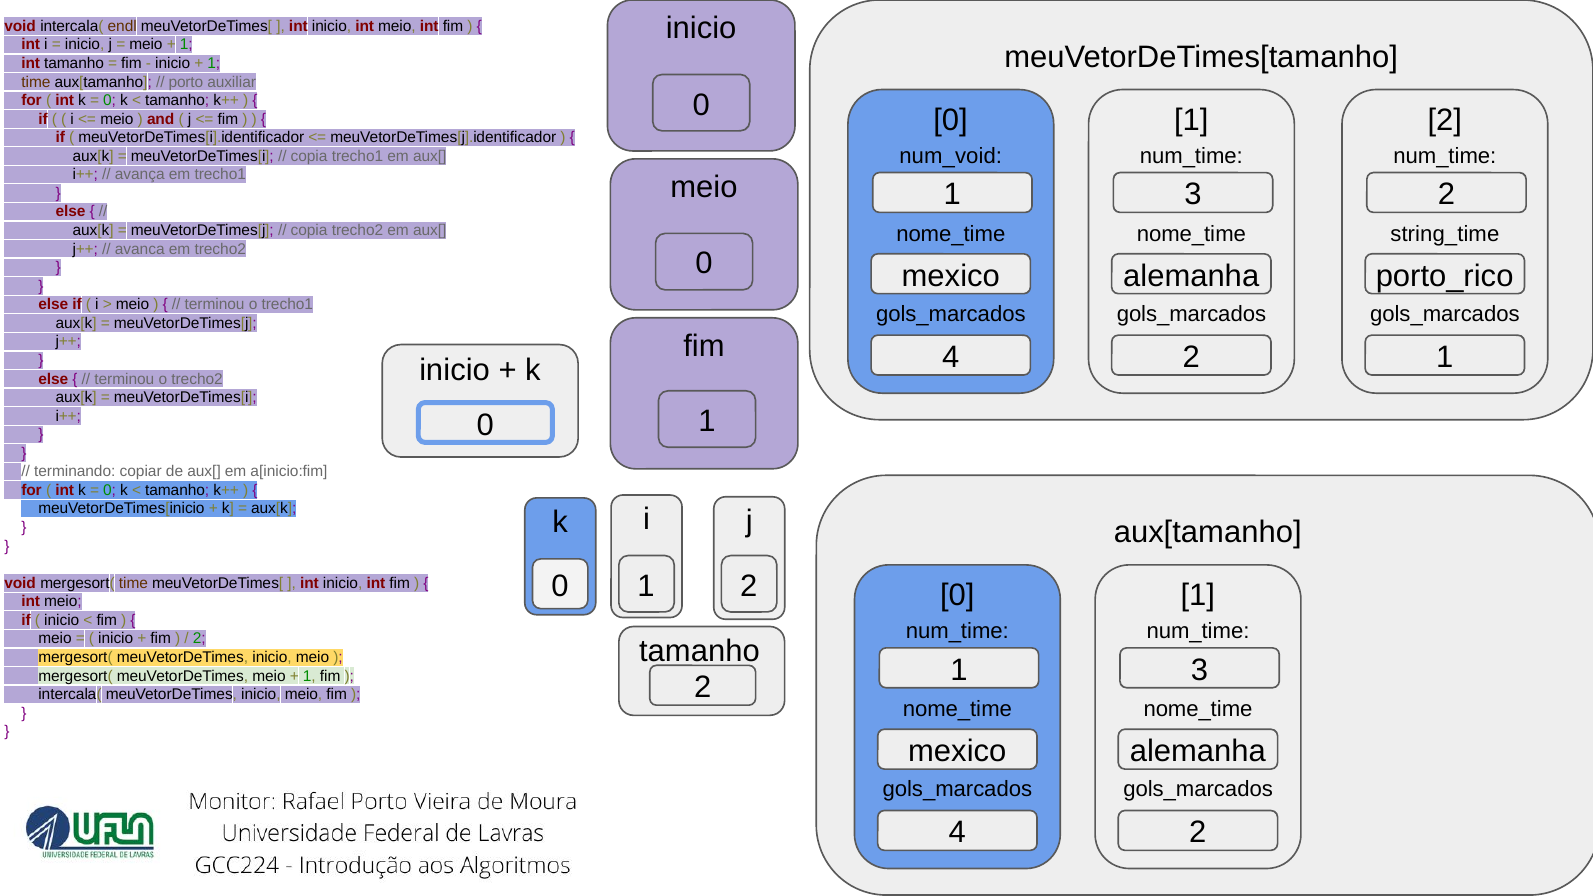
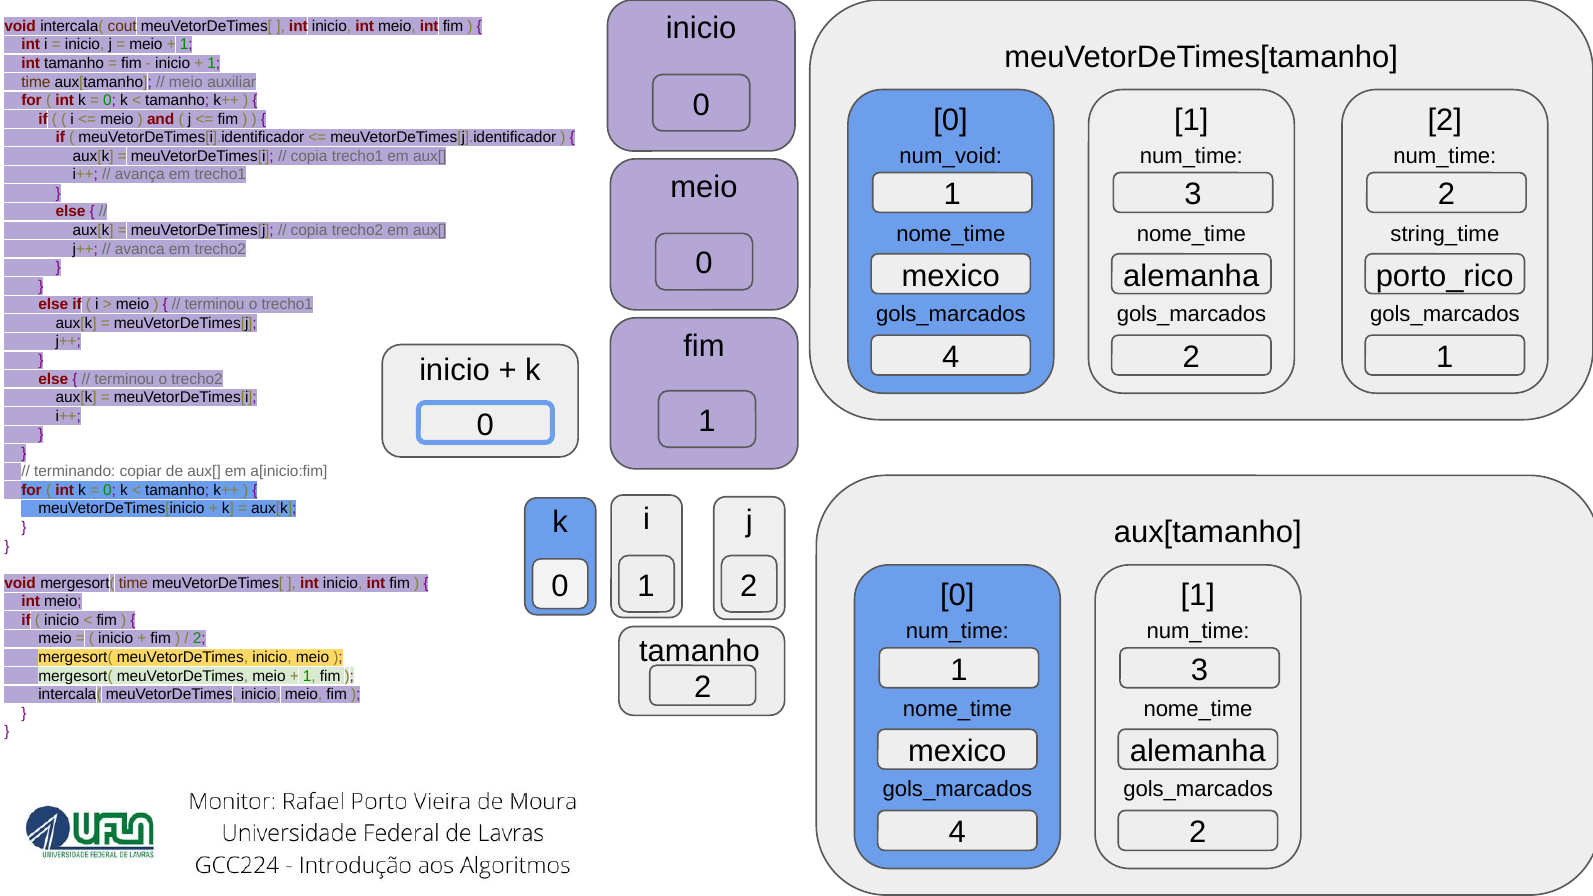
endl: endl -> cout (122, 26)
porto: porto -> meio (186, 82)
